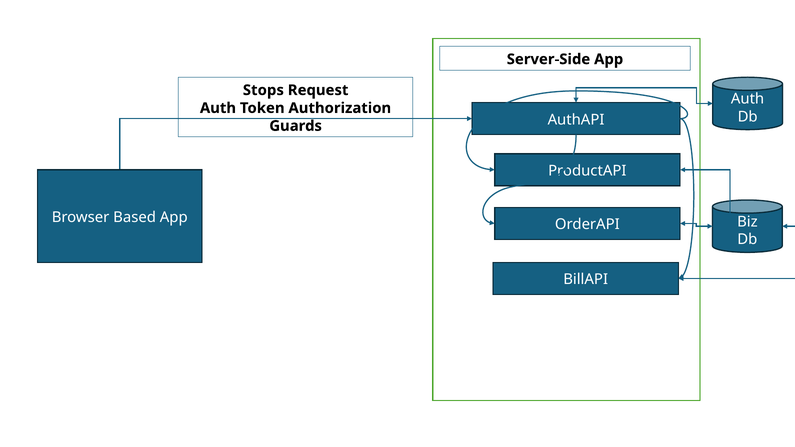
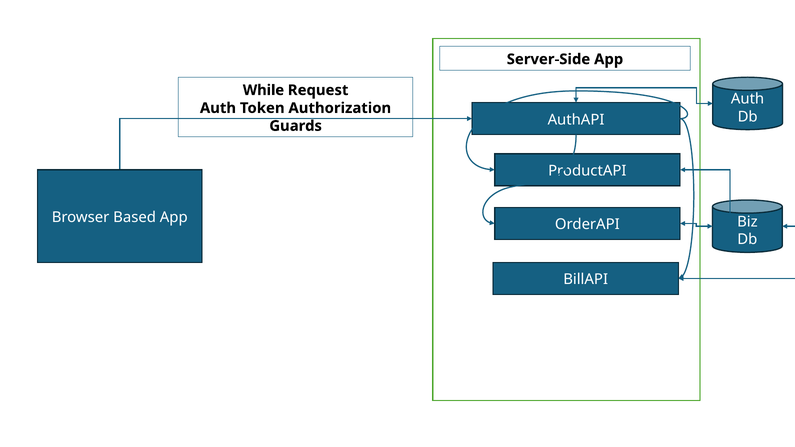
Stops: Stops -> While (263, 90)
